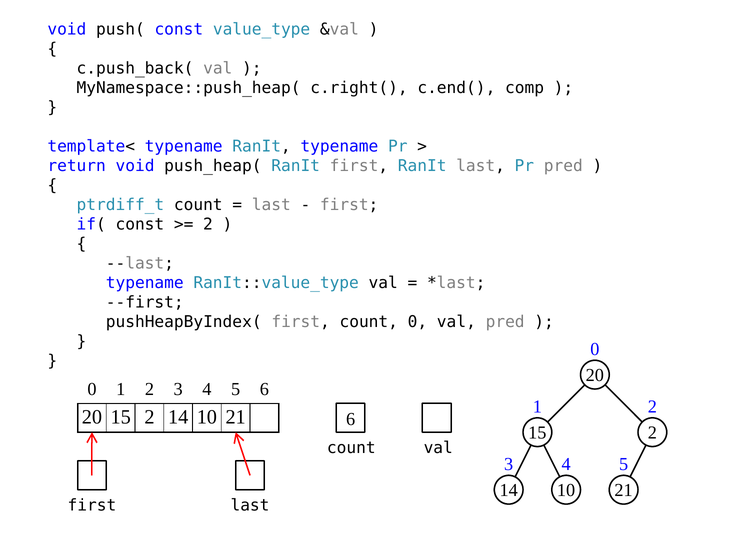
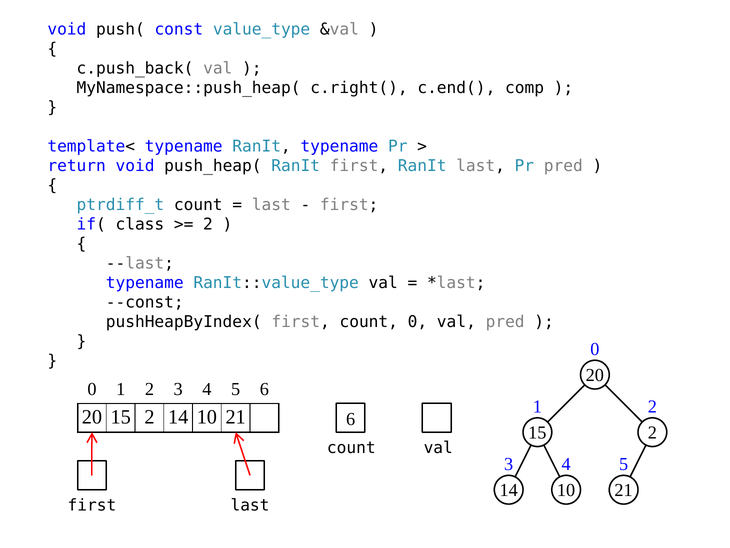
if( const: const -> class (140, 224)
--first: --first -> --const (145, 302)
